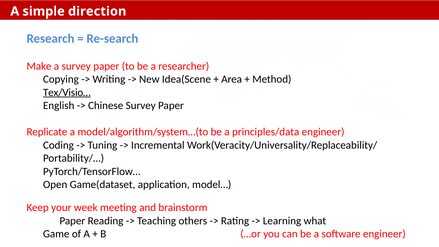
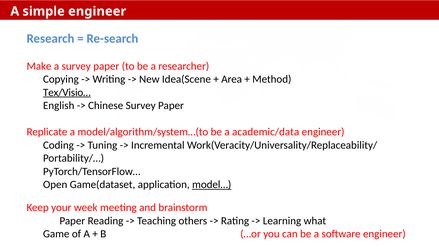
simple direction: direction -> engineer (97, 11)
principles/data: principles/data -> academic/data (266, 132)
model… underline: none -> present (212, 185)
